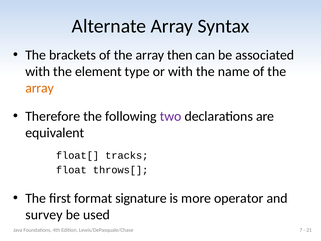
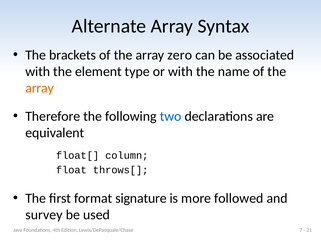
then: then -> zero (180, 55)
two colour: purple -> blue (171, 116)
tracks: tracks -> column (127, 155)
operator: operator -> followed (239, 198)
